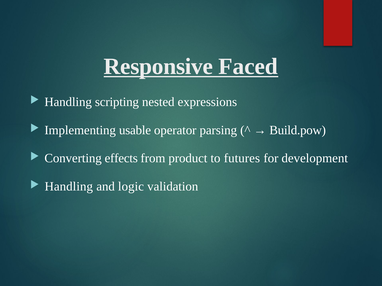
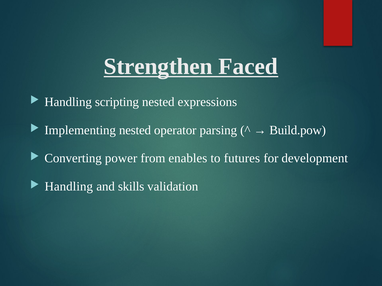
Responsive: Responsive -> Strengthen (158, 66)
Implementing usable: usable -> nested (135, 130)
effects: effects -> power (121, 159)
product: product -> enables (188, 159)
logic: logic -> skills (131, 187)
